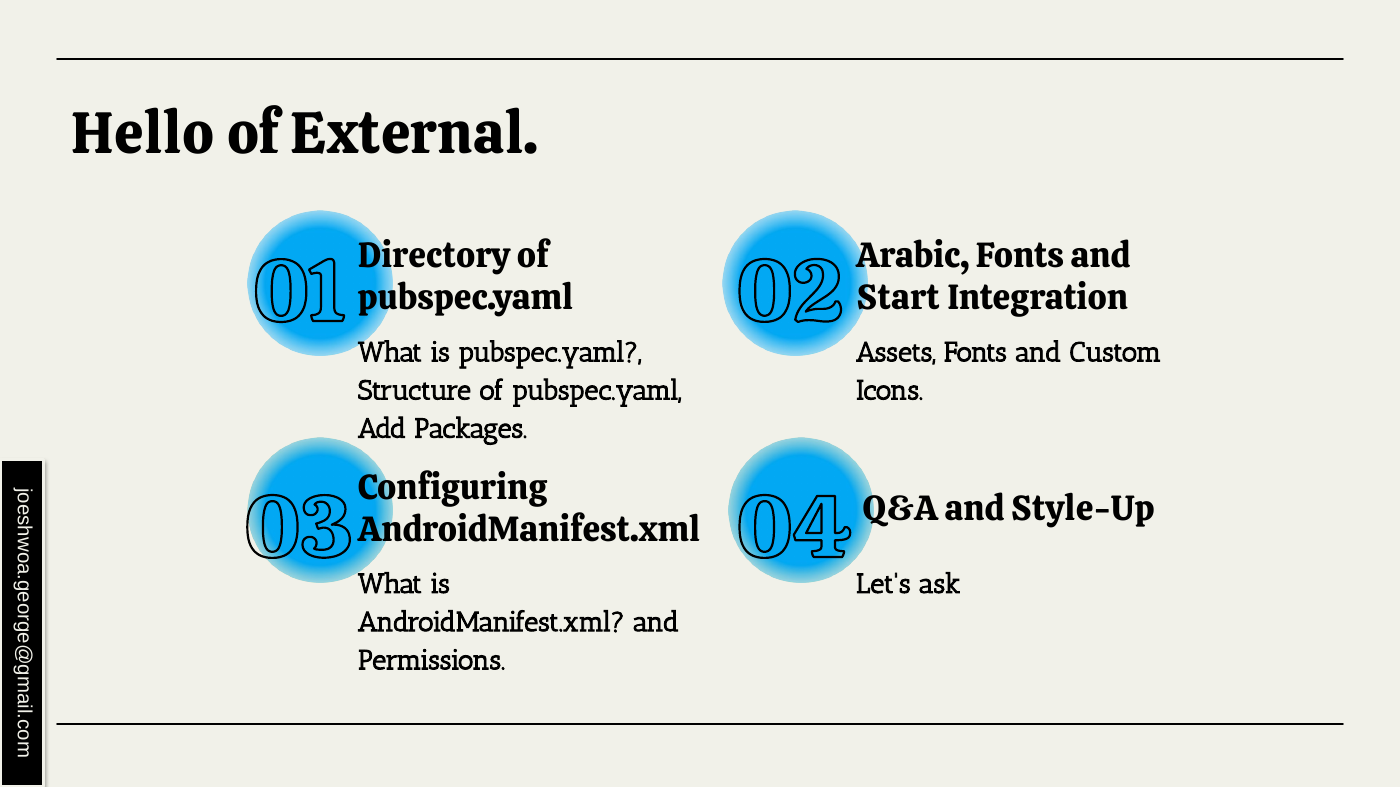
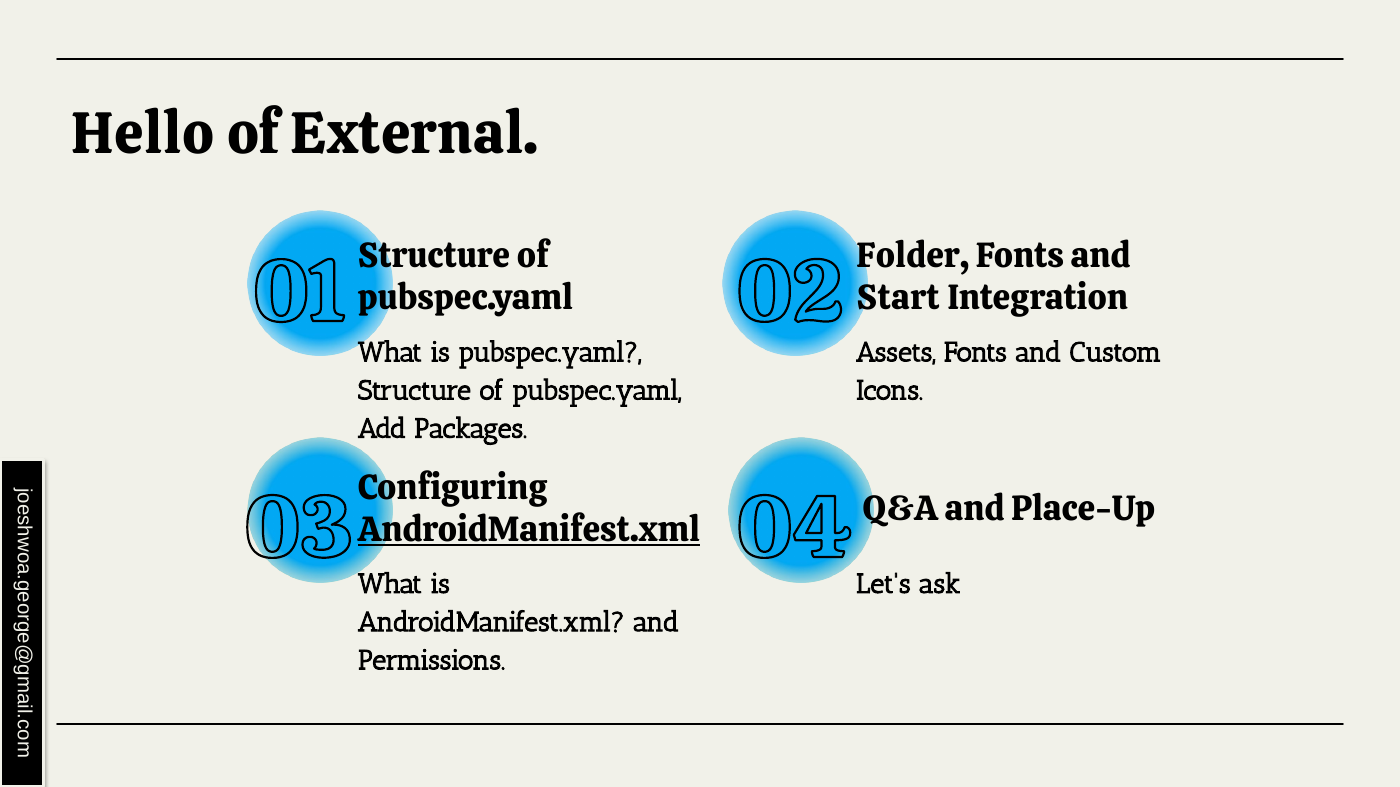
Directory: Directory -> Structure (434, 256)
Arabic: Arabic -> Folder (912, 256)
Style-Up: Style-Up -> Place-Up (1083, 509)
AndroidManifest.xml underline: none -> present (529, 530)
